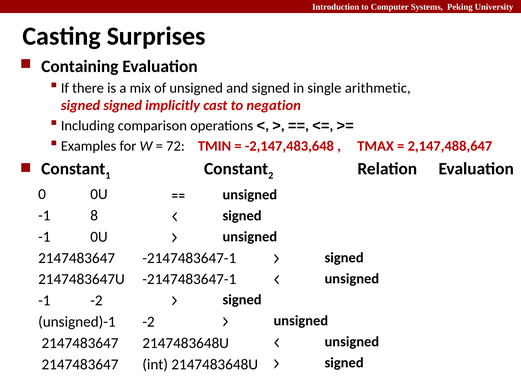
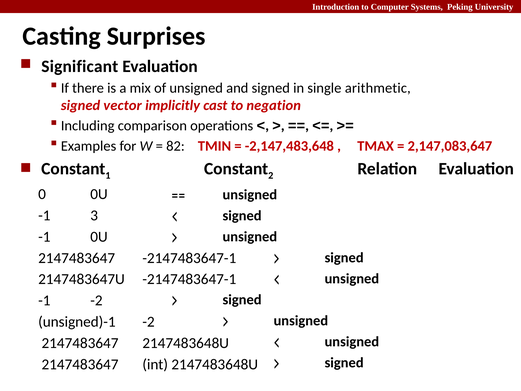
Containing: Containing -> Significant (80, 66)
signed signed: signed -> vector (123, 105)
72: 72 -> 82 (175, 146)
2,147,488,647: 2,147,488,647 -> 2,147,083,647 (450, 146)
8: 8 -> 3 (94, 215)
